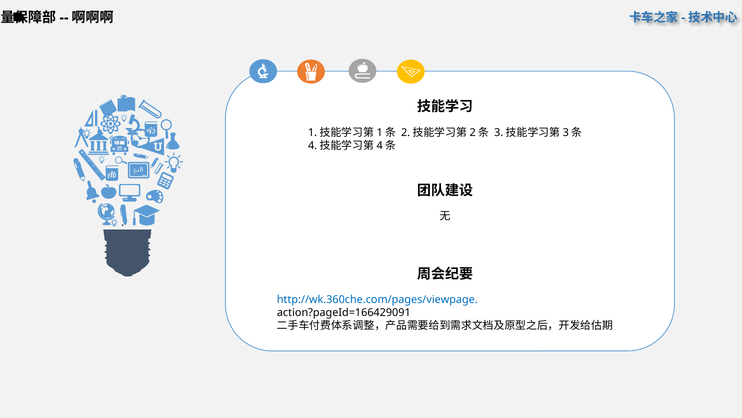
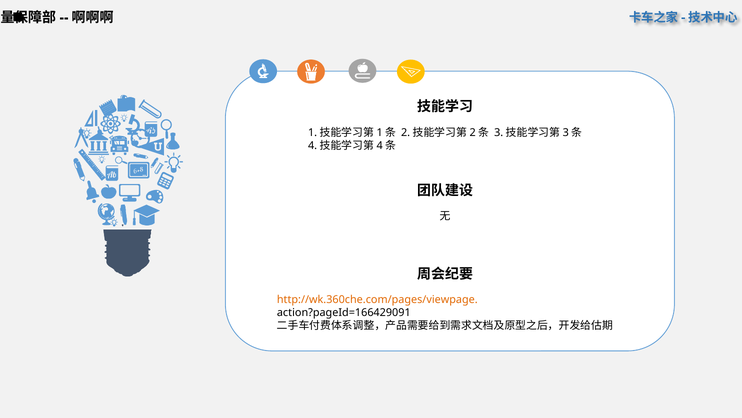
http://wk.360che.com/pages/viewpage colour: blue -> orange (377, 299)
